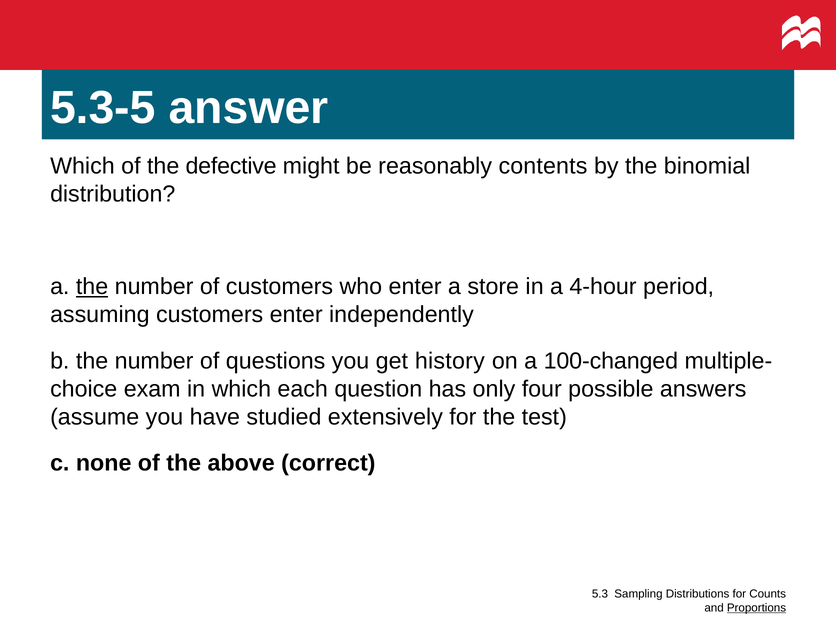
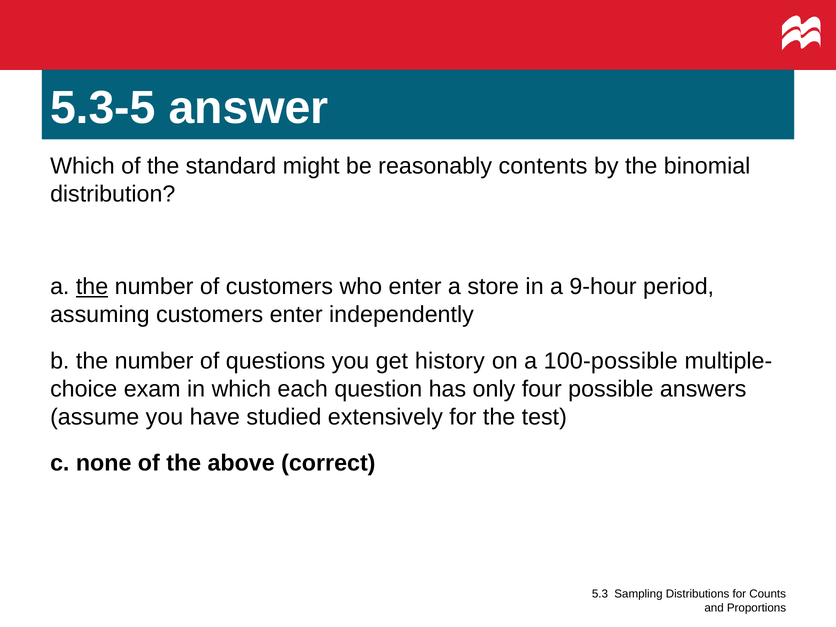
defective: defective -> standard (231, 166)
4-hour: 4-hour -> 9-hour (603, 287)
100-changed: 100-changed -> 100-possible (611, 361)
Proportions underline: present -> none (756, 608)
